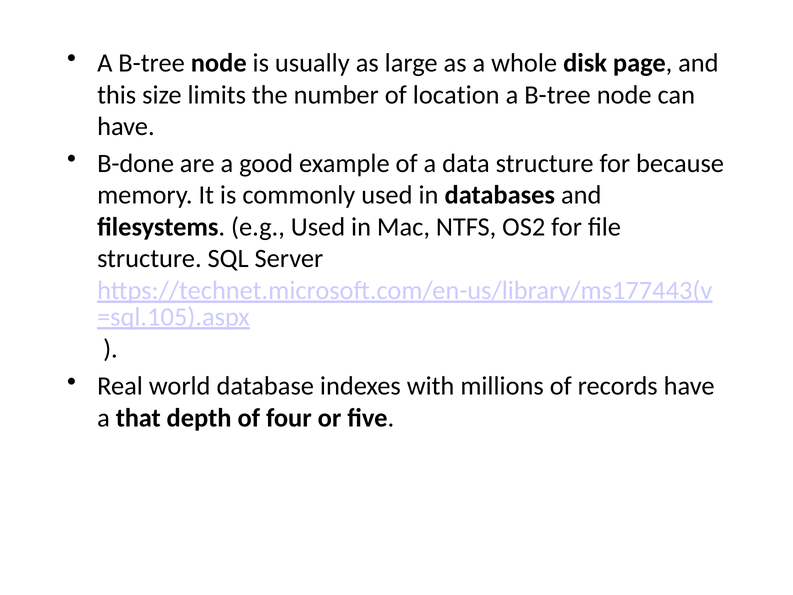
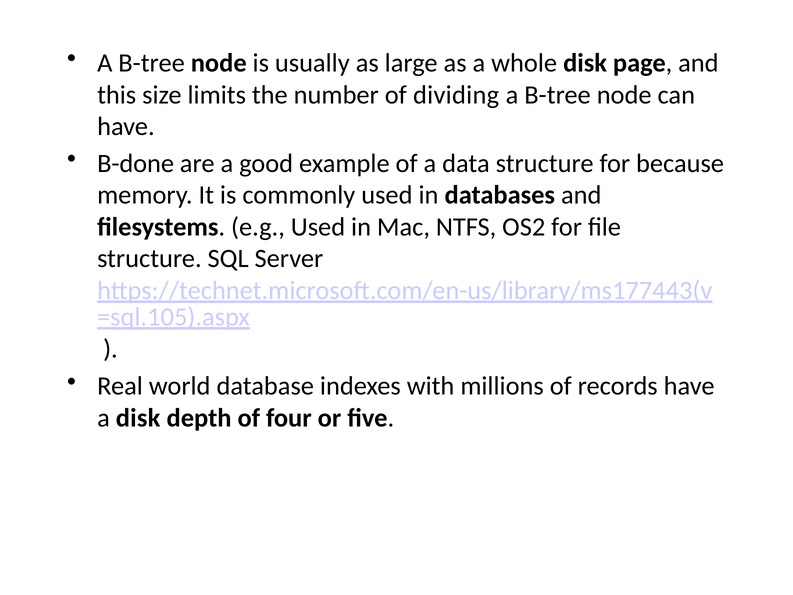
location: location -> dividing (456, 95)
a that: that -> disk (138, 418)
